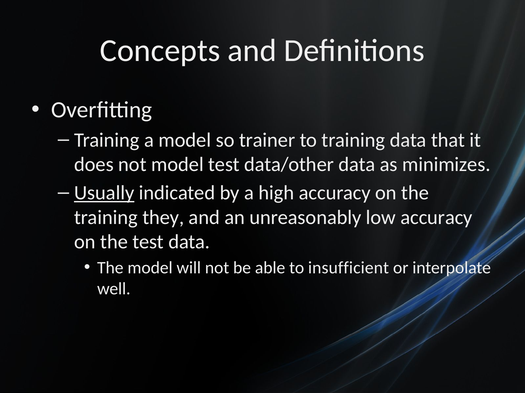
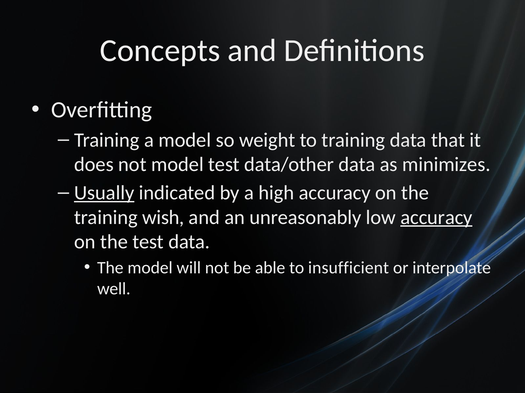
trainer: trainer -> weight (267, 140)
they: they -> wish (163, 218)
accuracy underline: none -> present (436, 218)
